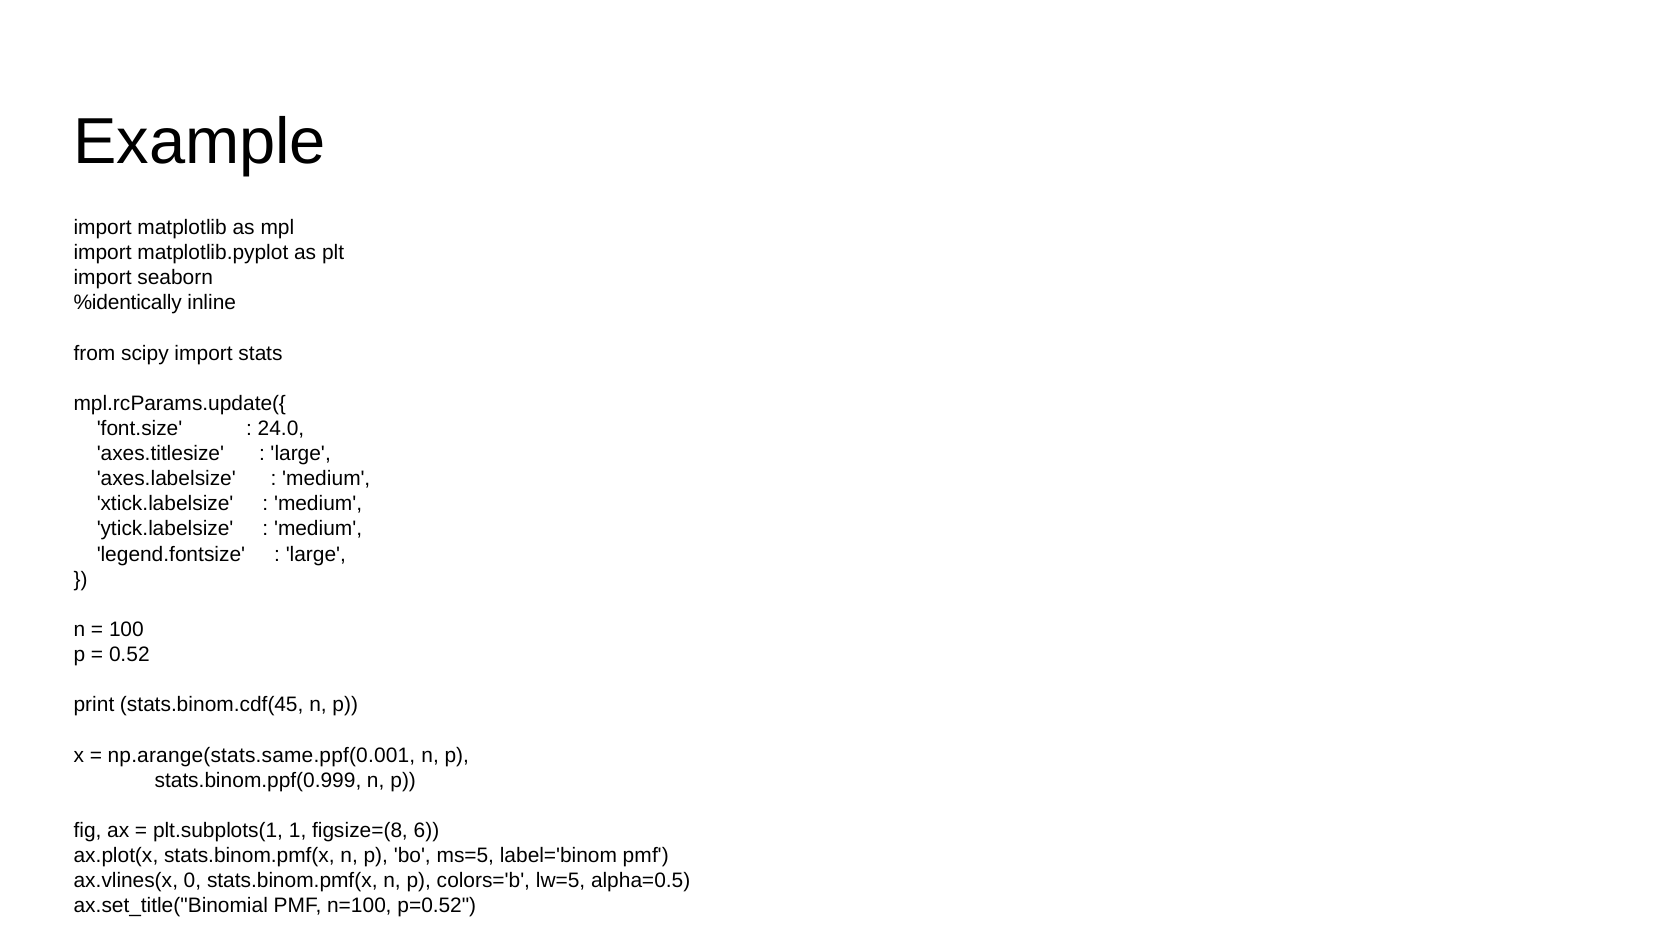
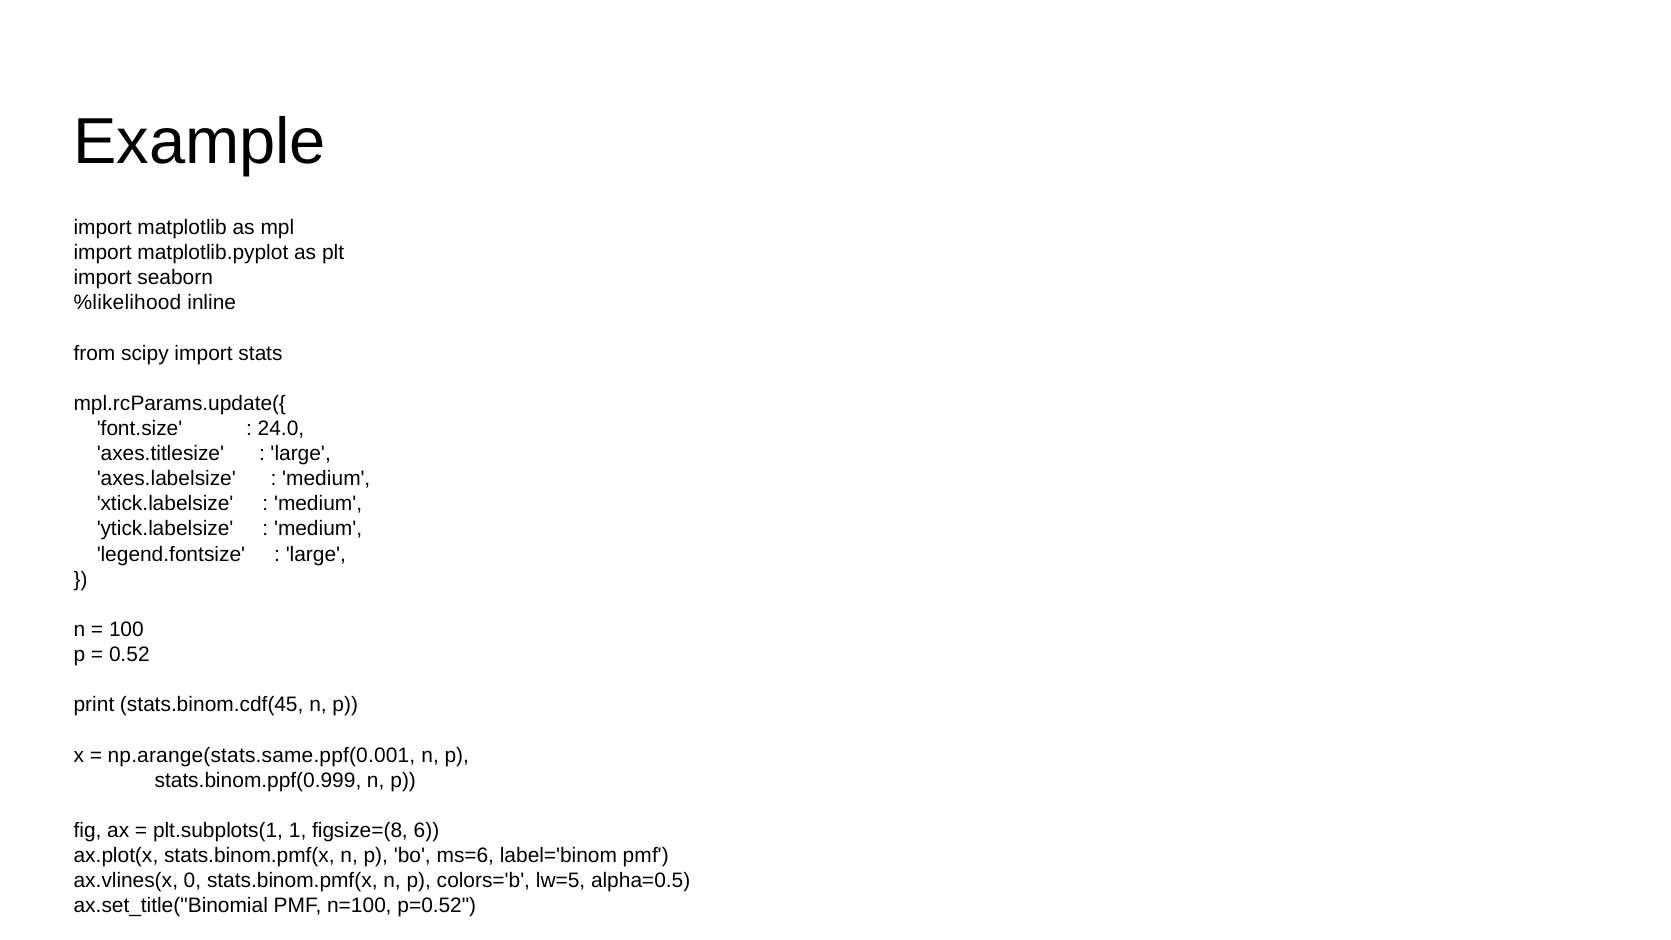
%identically: %identically -> %likelihood (127, 303)
ms=5: ms=5 -> ms=6 (465, 856)
